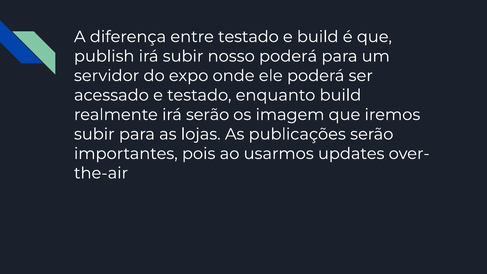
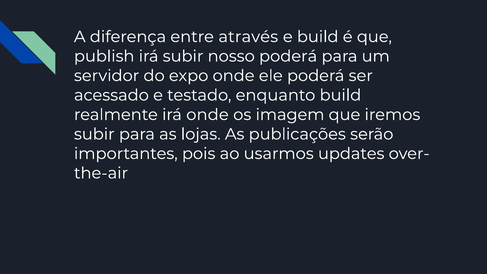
entre testado: testado -> através (248, 37)
irá serão: serão -> onde (207, 115)
